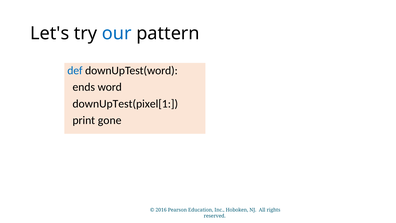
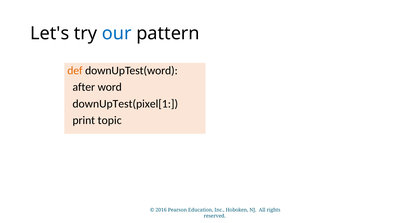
def colour: blue -> orange (75, 70)
ends: ends -> after (84, 87)
gone: gone -> topic (110, 120)
